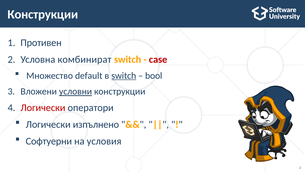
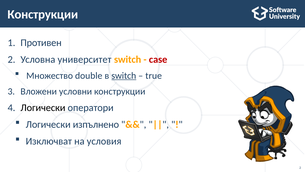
комбинират: комбинират -> университет (85, 59)
default: default -> double (89, 75)
bool: bool -> true (154, 75)
условни underline: present -> none (76, 91)
Логически colour: red -> black (43, 108)
Софтуерни: Софтуерни -> Изключват (49, 141)
